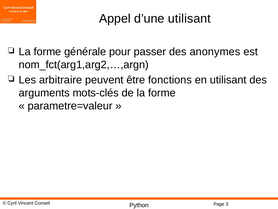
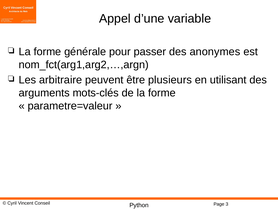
d’une utilisant: utilisant -> variable (189, 19)
fonctions: fonctions -> plusieurs (170, 80)
